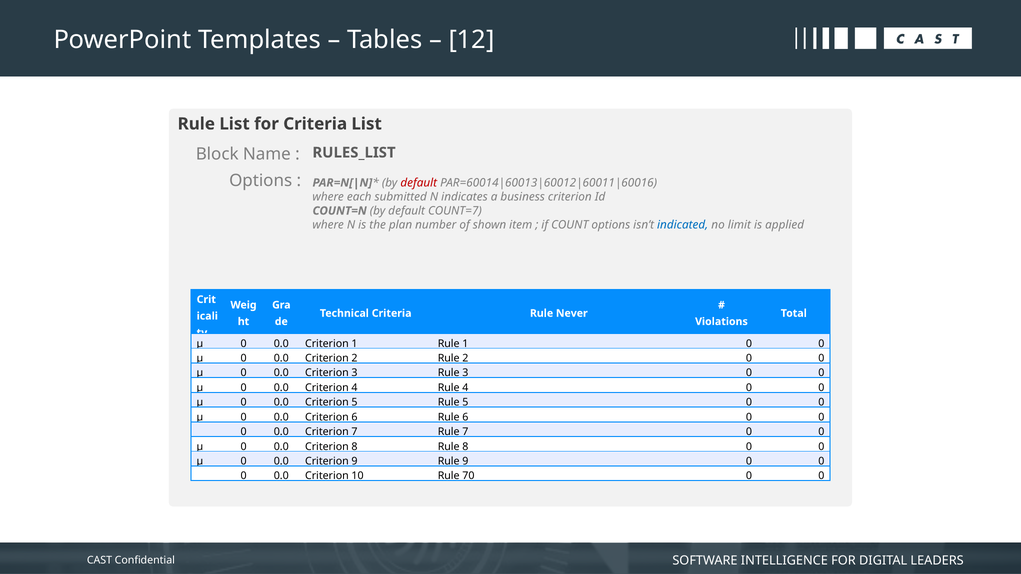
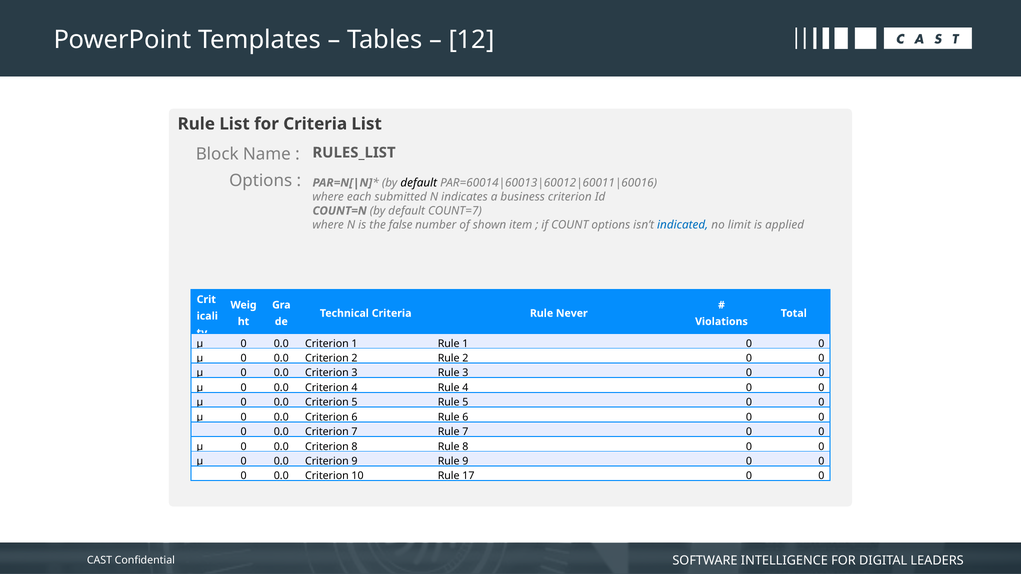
default colour: red -> black (419, 183)
plan: plan -> false (401, 225)
70: 70 -> 17 (468, 476)
